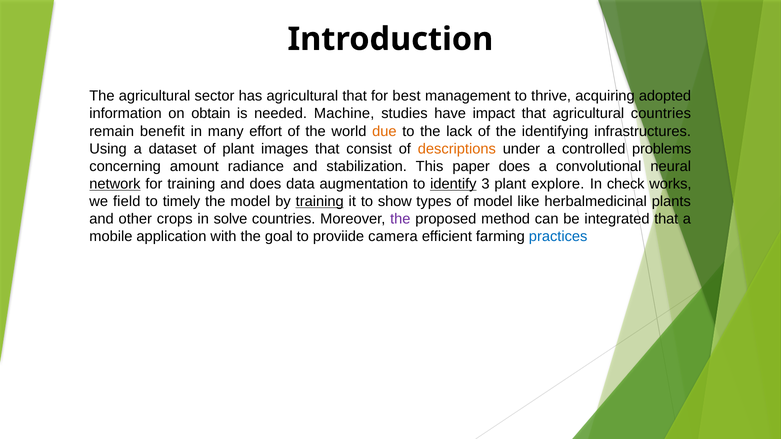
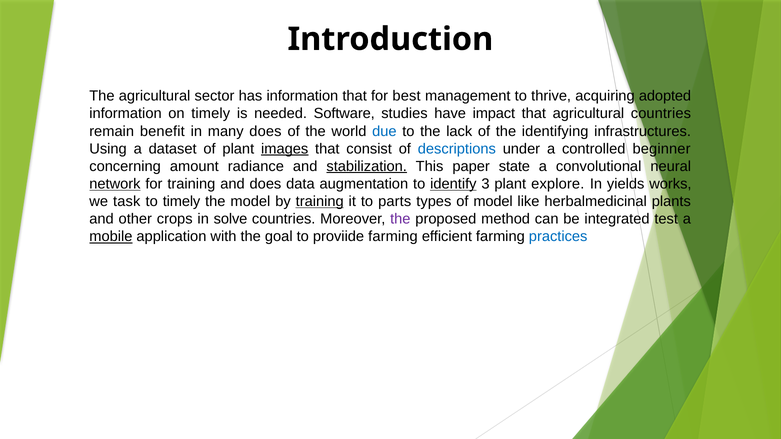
has agricultural: agricultural -> information (302, 96)
on obtain: obtain -> timely (211, 114)
Machine: Machine -> Software (344, 114)
many effort: effort -> does (265, 131)
due colour: orange -> blue (384, 131)
images underline: none -> present (285, 149)
descriptions colour: orange -> blue (457, 149)
problems: problems -> beginner (662, 149)
stabilization underline: none -> present (367, 166)
paper does: does -> state (514, 166)
check: check -> yields (626, 184)
field: field -> task (127, 202)
show: show -> parts (395, 202)
integrated that: that -> test (666, 219)
mobile underline: none -> present (111, 237)
proviide camera: camera -> farming (393, 237)
